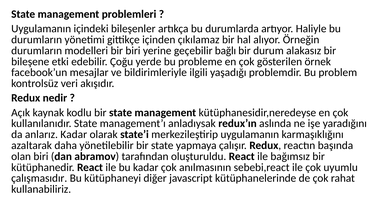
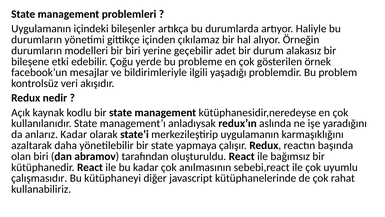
bağlı: bağlı -> adet (225, 51)
